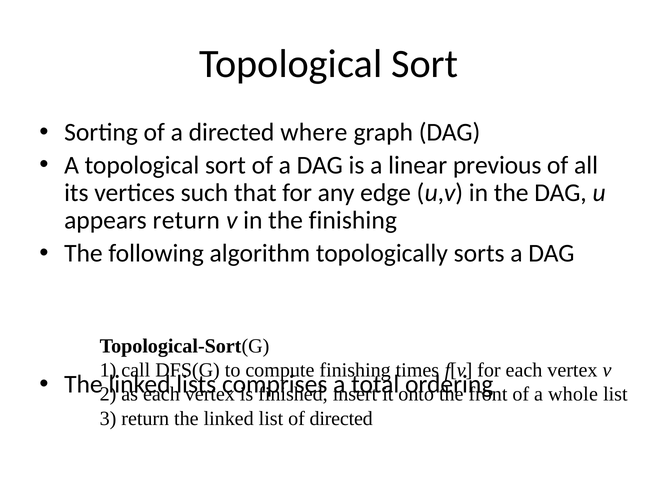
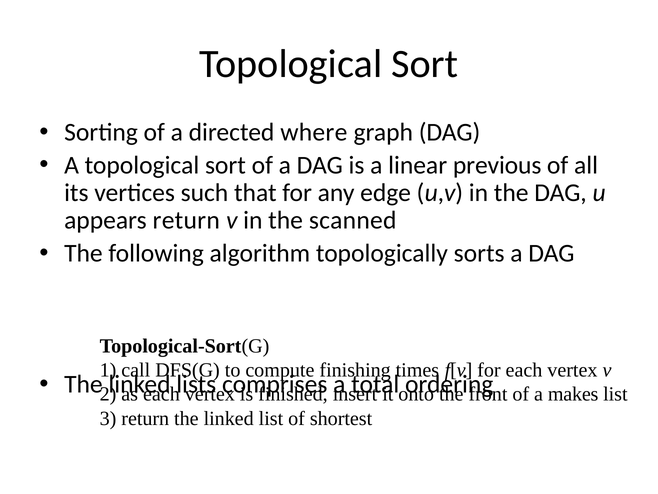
the finishing: finishing -> scanned (353, 220)
whole: whole -> makes (573, 394)
of directed: directed -> shortest (341, 418)
